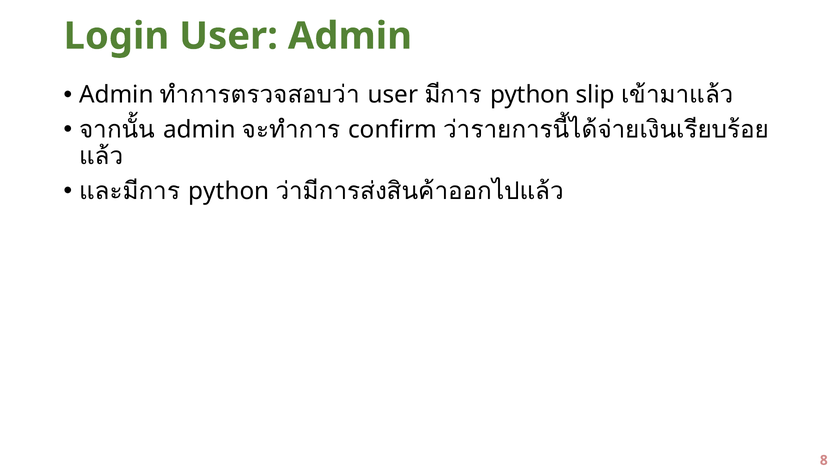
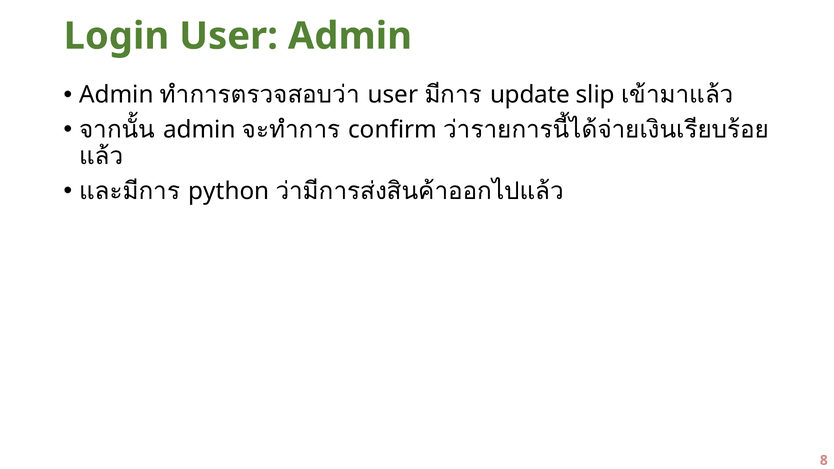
python: python -> update (530, 95)
